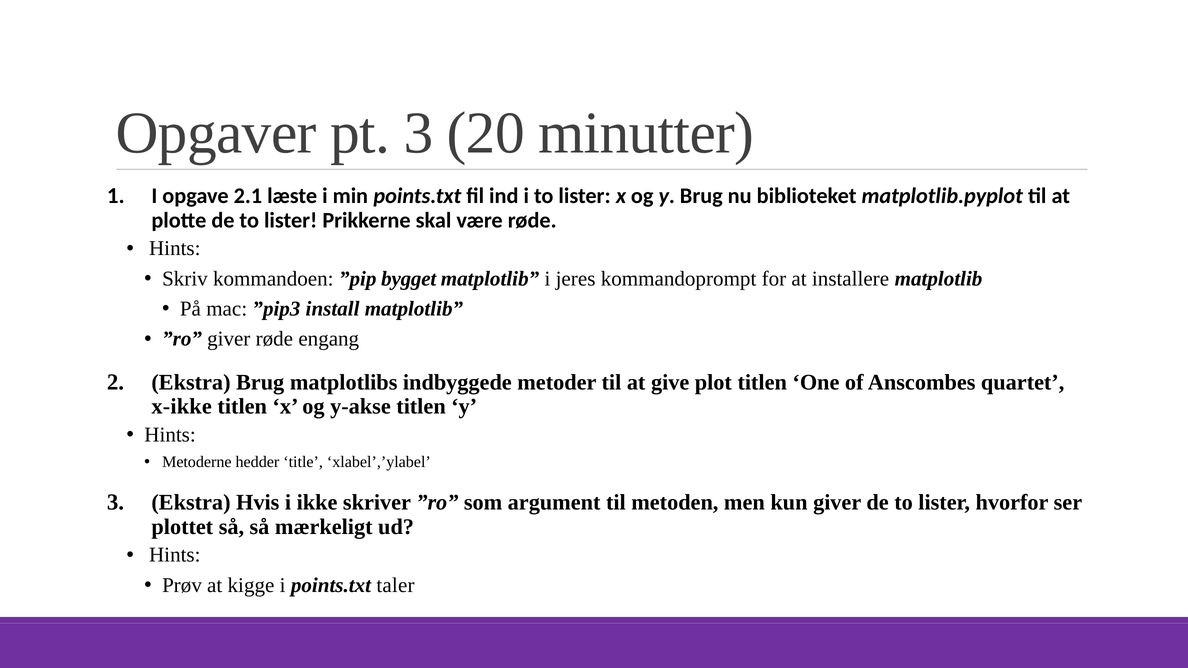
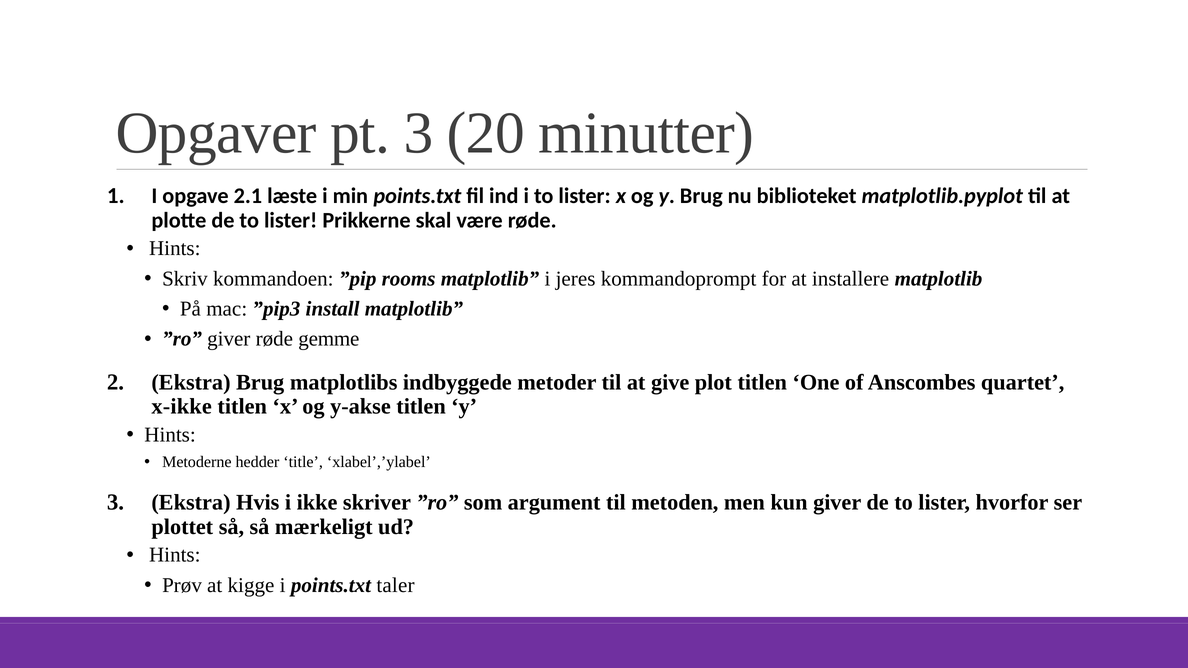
bygget: bygget -> rooms (409, 279)
engang: engang -> gemme (329, 339)
